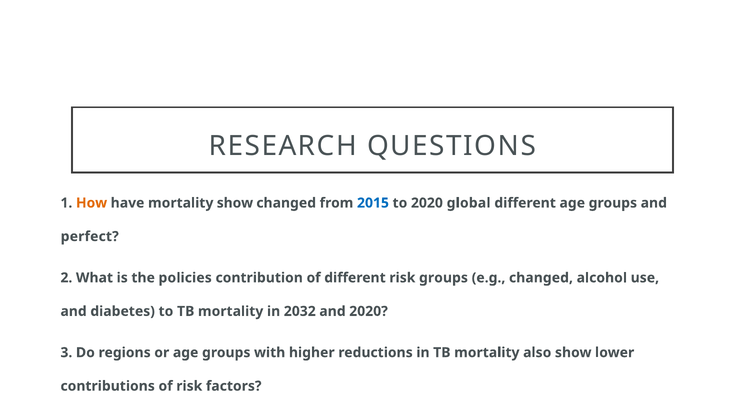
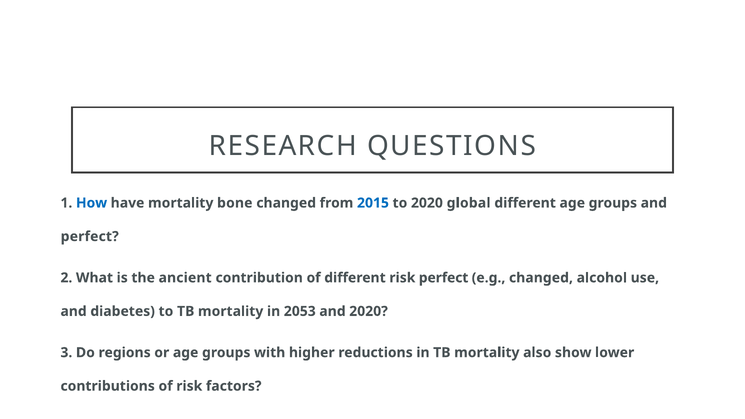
How colour: orange -> blue (92, 203)
mortality show: show -> bone (235, 203)
policies: policies -> ancient (185, 278)
risk groups: groups -> perfect (444, 278)
2032: 2032 -> 2053 (300, 311)
